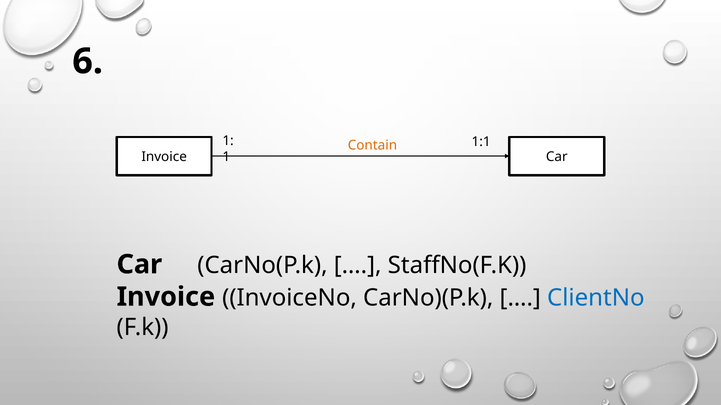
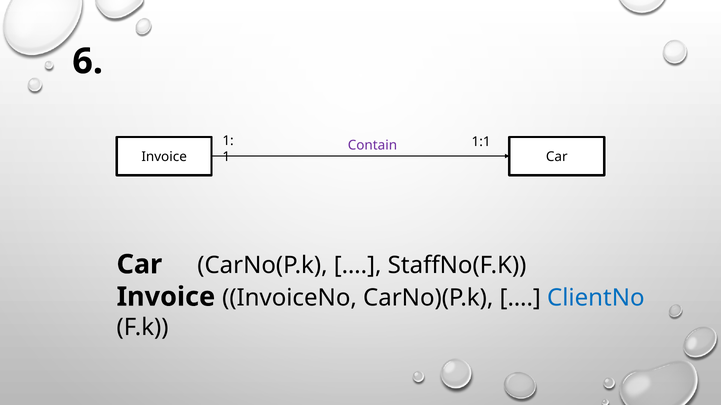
Contain colour: orange -> purple (372, 146)
